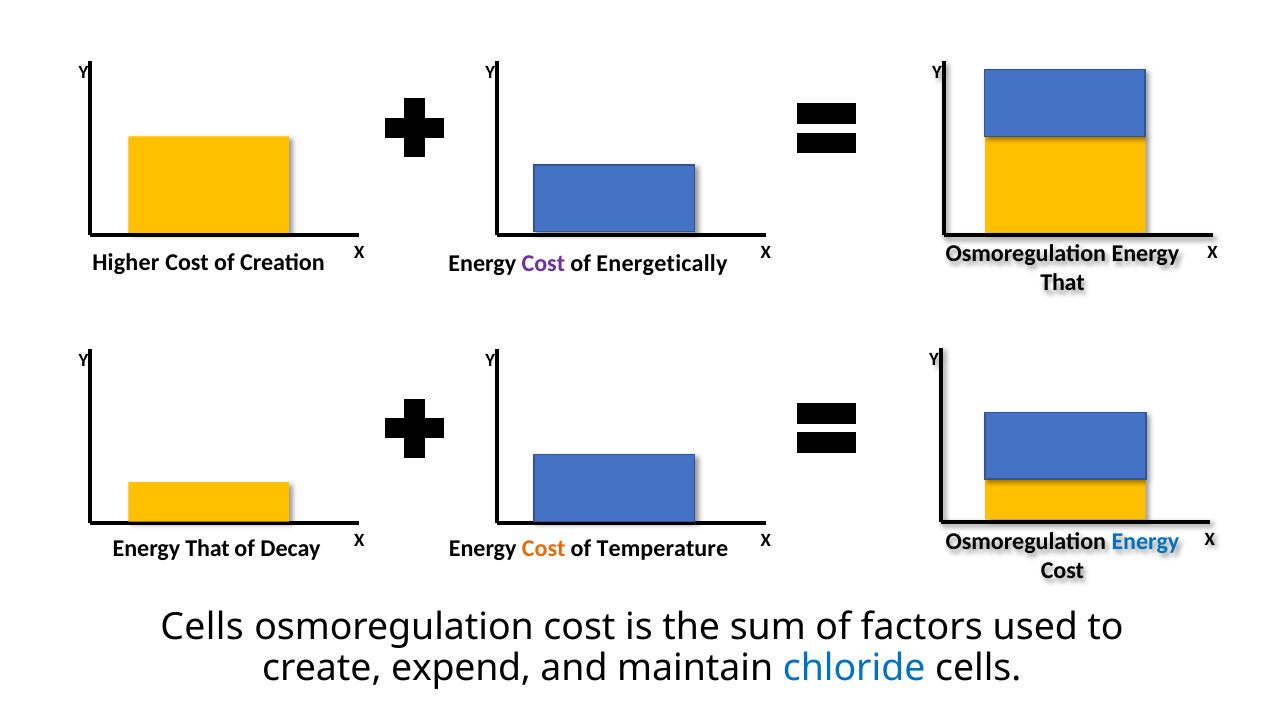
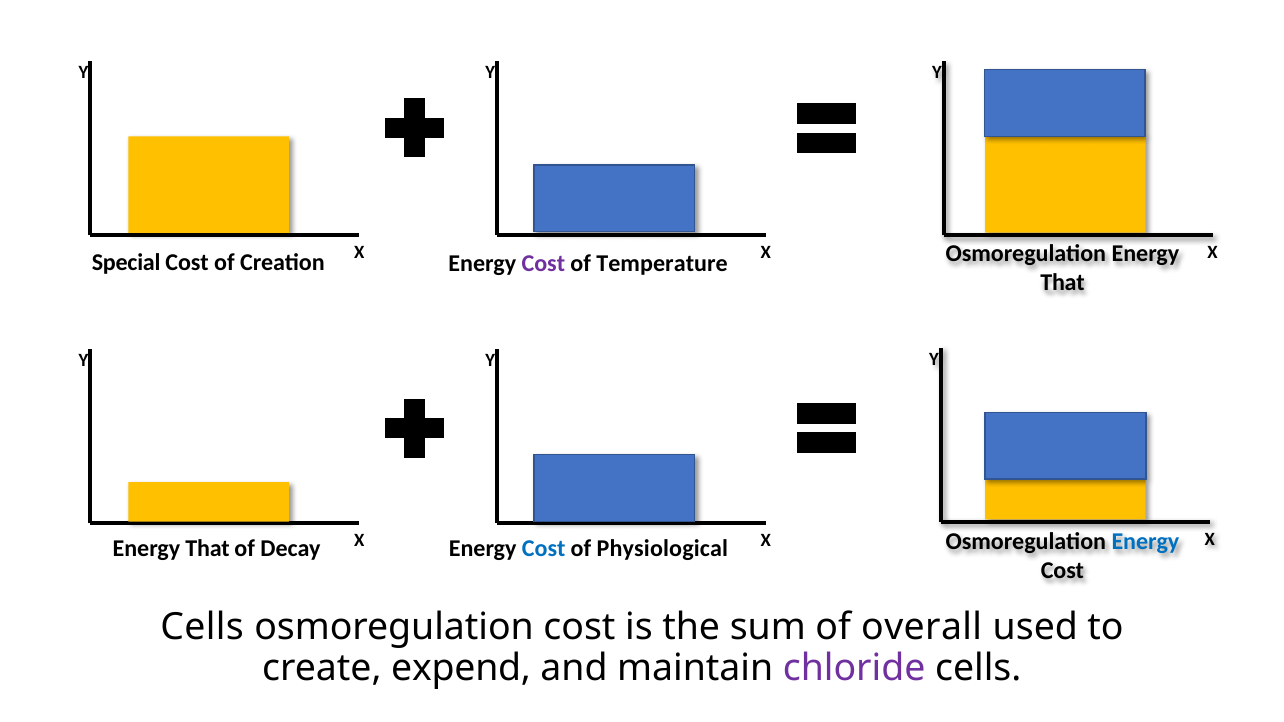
Higher: Higher -> Special (126, 263)
Energetically: Energetically -> Temperature (662, 264)
Cost colour: orange -> blue (544, 549)
Temperature: Temperature -> Physiological (662, 549)
factors: factors -> overall (922, 628)
chloride colour: blue -> purple (854, 668)
